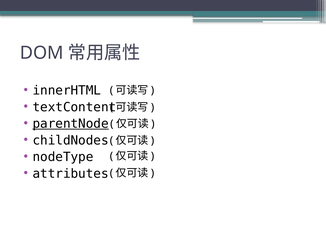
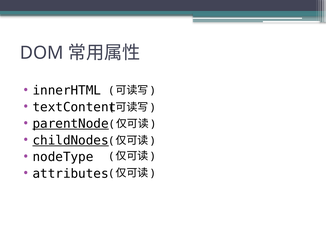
childNodes underline: none -> present (71, 140)
